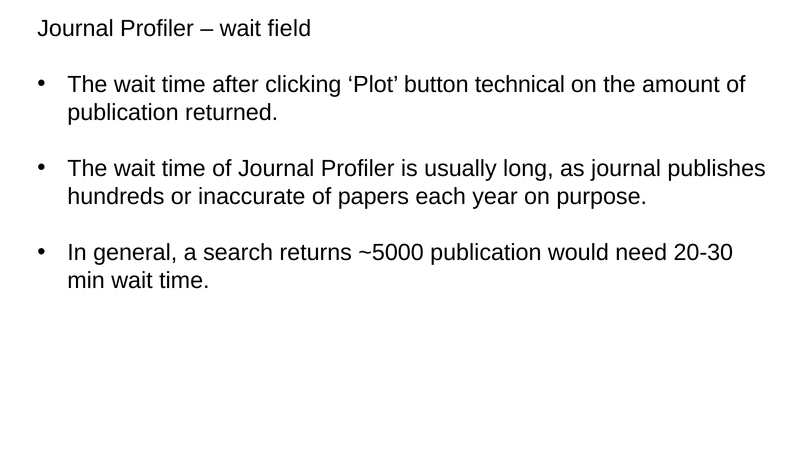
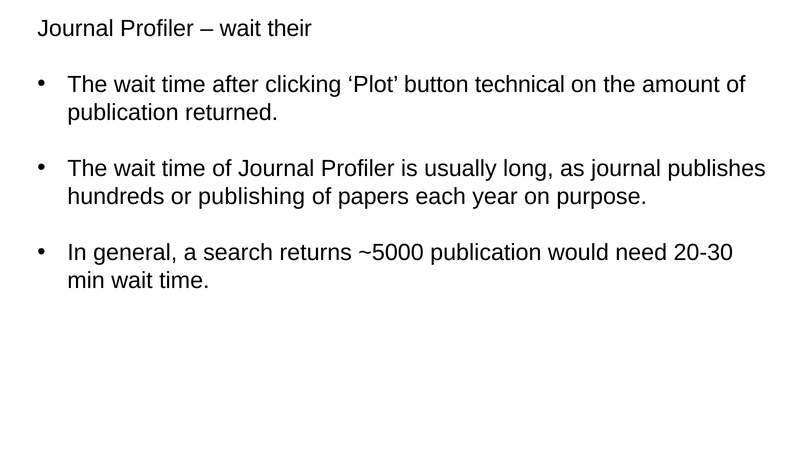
field: field -> their (290, 28)
inaccurate: inaccurate -> publishing (252, 197)
